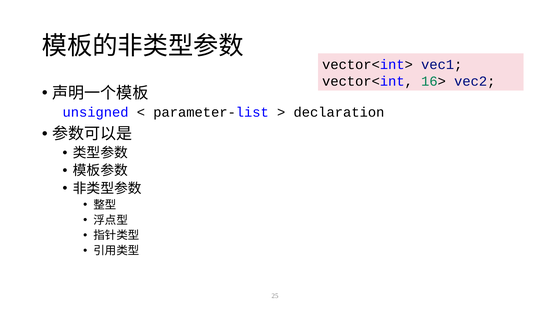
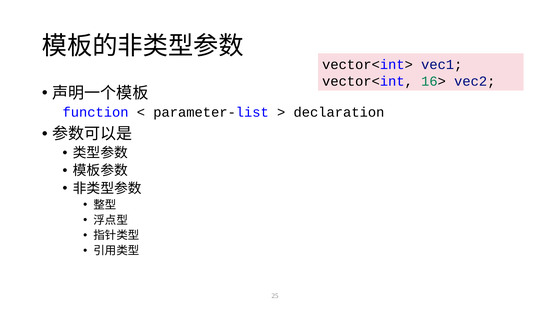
unsigned: unsigned -> function (96, 112)
